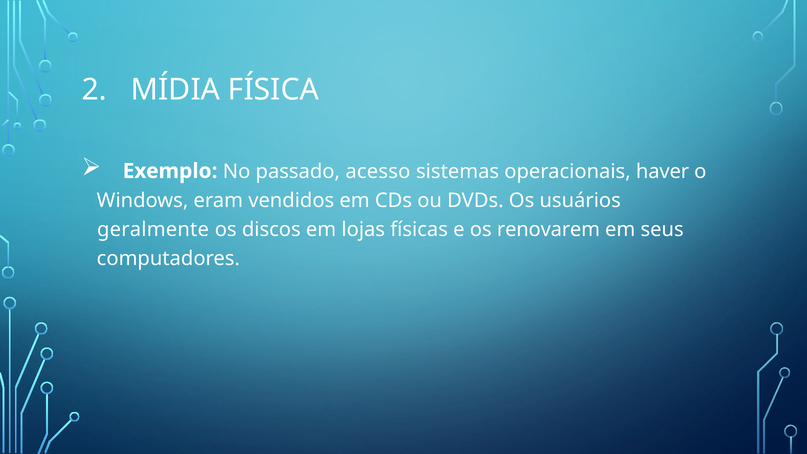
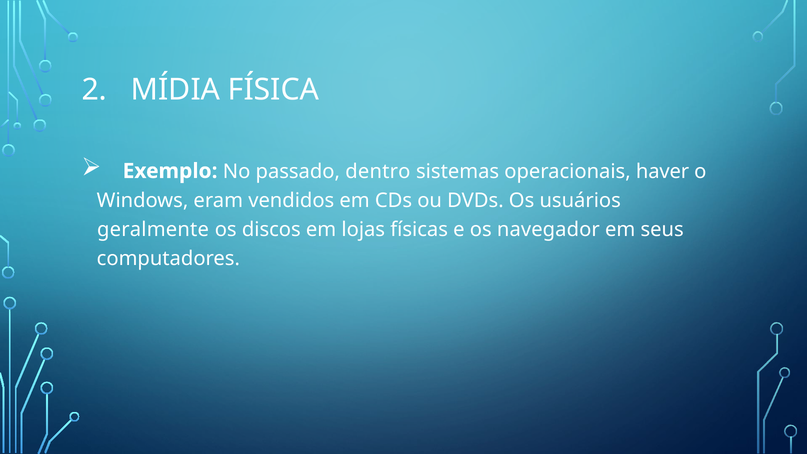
acesso: acesso -> dentro (378, 171)
renovarem: renovarem -> navegador (548, 230)
